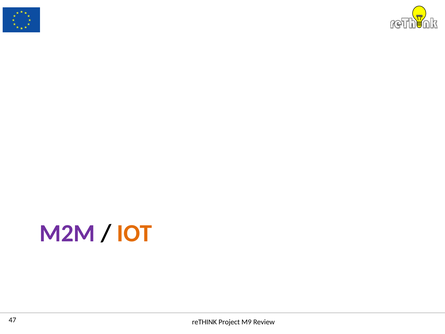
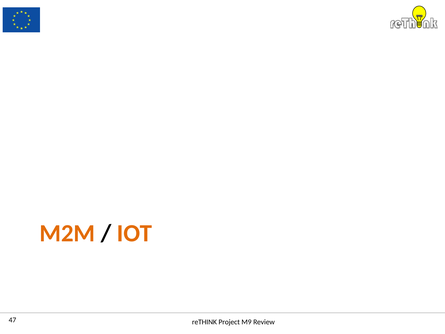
M2M colour: purple -> orange (67, 233)
